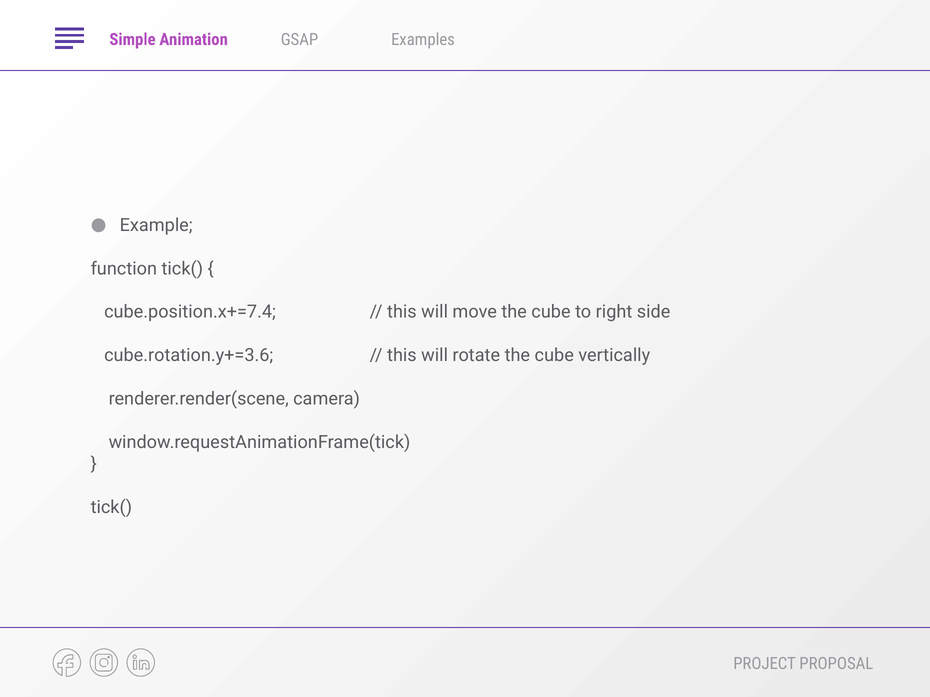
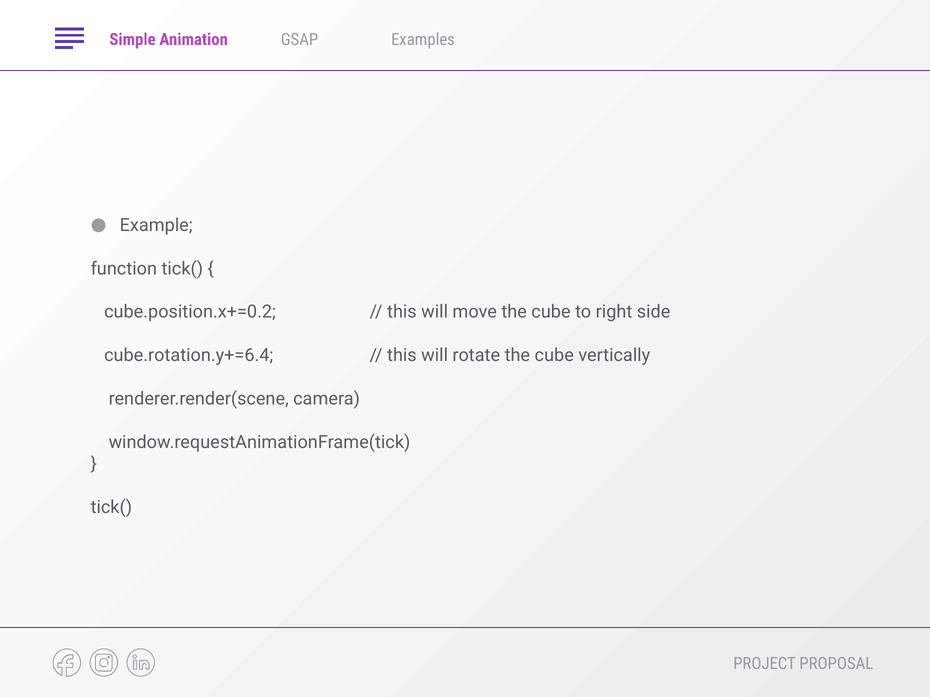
cube.position.x+=7.4: cube.position.x+=7.4 -> cube.position.x+=0.2 (190, 312)
cube.rotation.y+=3.6: cube.rotation.y+=3.6 -> cube.rotation.y+=6.4 (189, 356)
